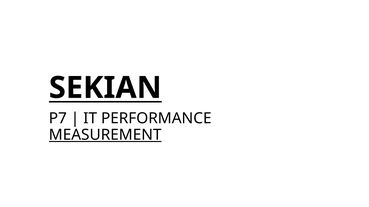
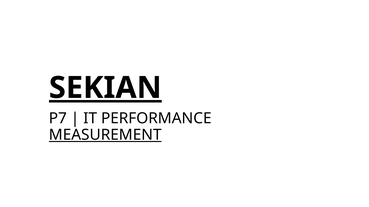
SEKIAN underline: none -> present (105, 88)
